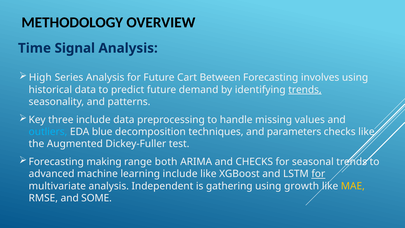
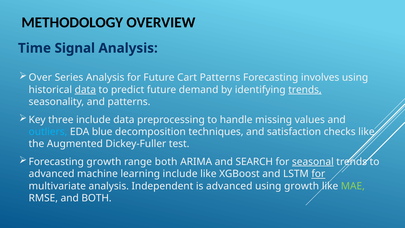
High: High -> Over (40, 78)
Cart Between: Between -> Patterns (220, 78)
data underline: none -> present (85, 90)
parameters: parameters -> satisfaction (294, 132)
Forecasting making: making -> growth (104, 162)
and CHECKS: CHECKS -> SEARCH (254, 162)
seasonal underline: none -> present (313, 162)
is gathering: gathering -> advanced (229, 186)
MAE colour: yellow -> light green (353, 186)
and SOME: SOME -> BOTH (97, 198)
